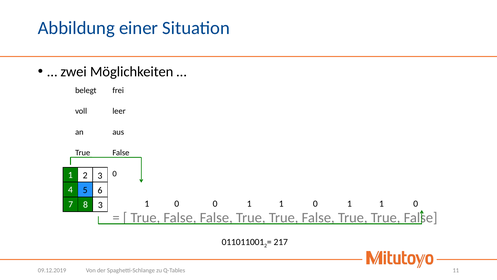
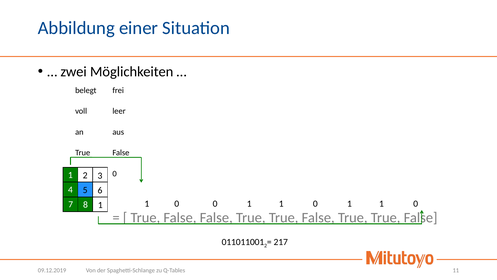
8 3: 3 -> 1 (100, 205)
